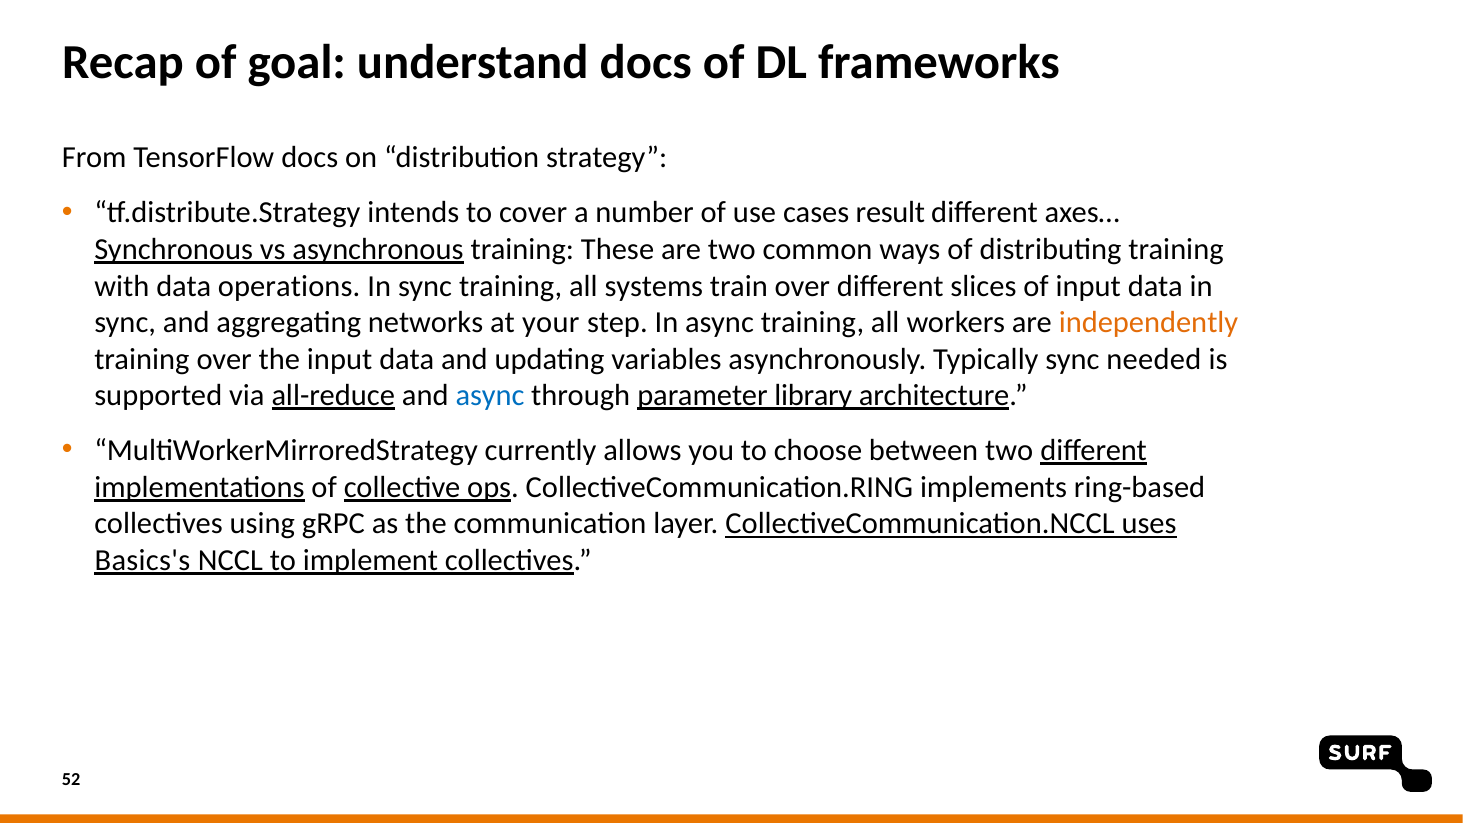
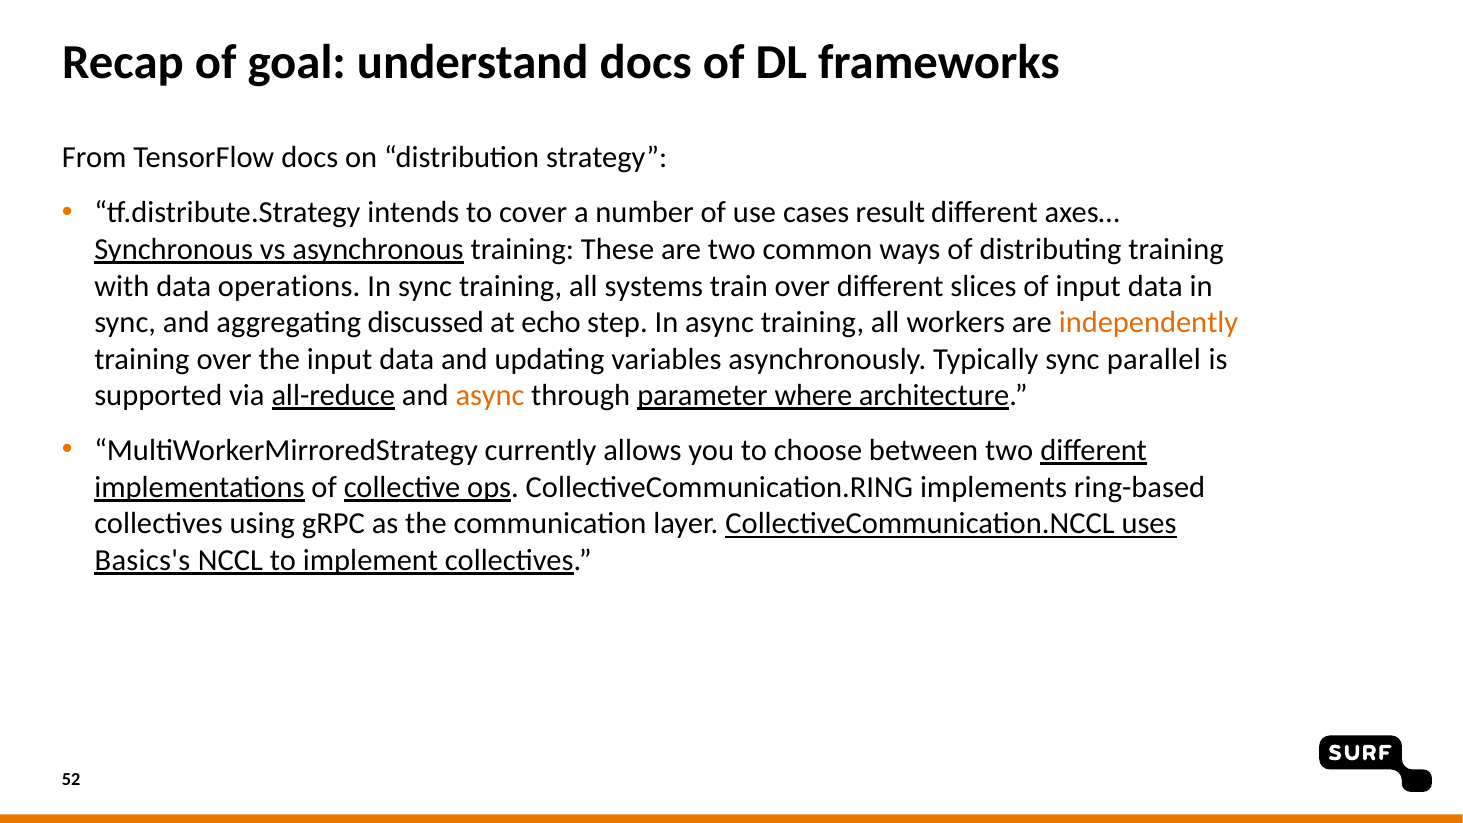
networks: networks -> discussed (426, 323)
your: your -> echo (551, 323)
needed: needed -> parallel (1154, 359)
async colour: blue -> orange (490, 396)
library: library -> where (813, 396)
